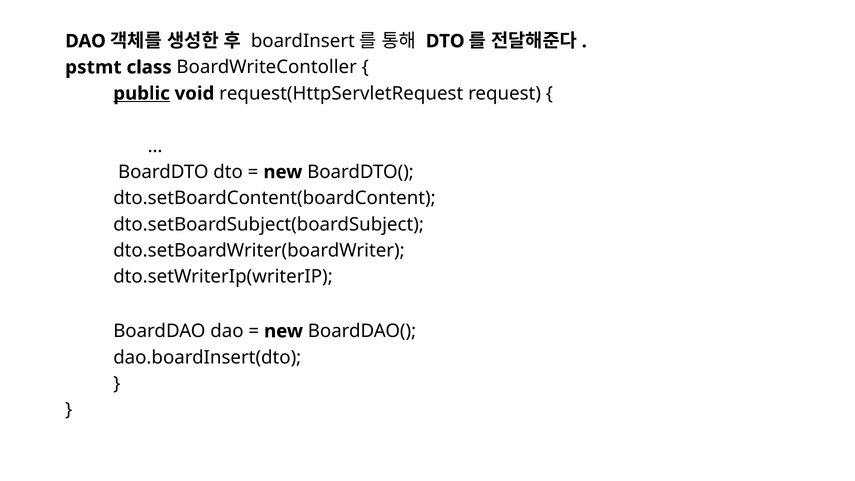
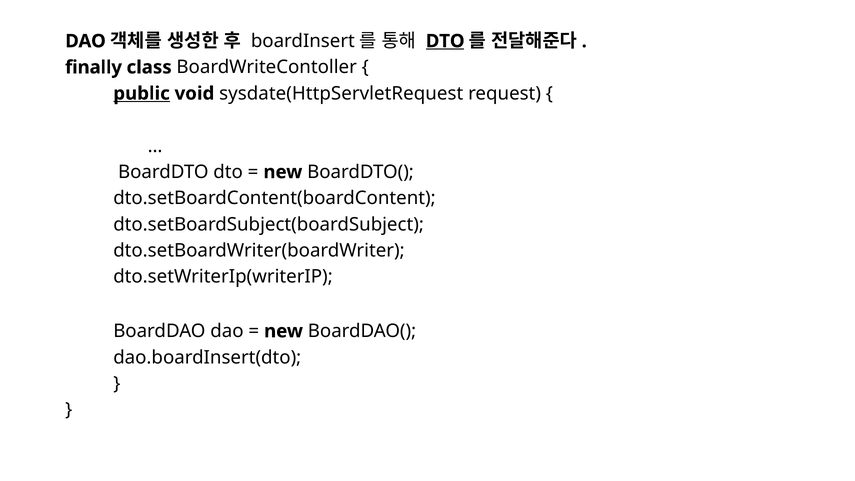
DTO underline: none -> present (445, 41)
pstmt: pstmt -> finally (94, 67)
request(HttpServletRequest: request(HttpServletRequest -> sysdate(HttpServletRequest (341, 93)
